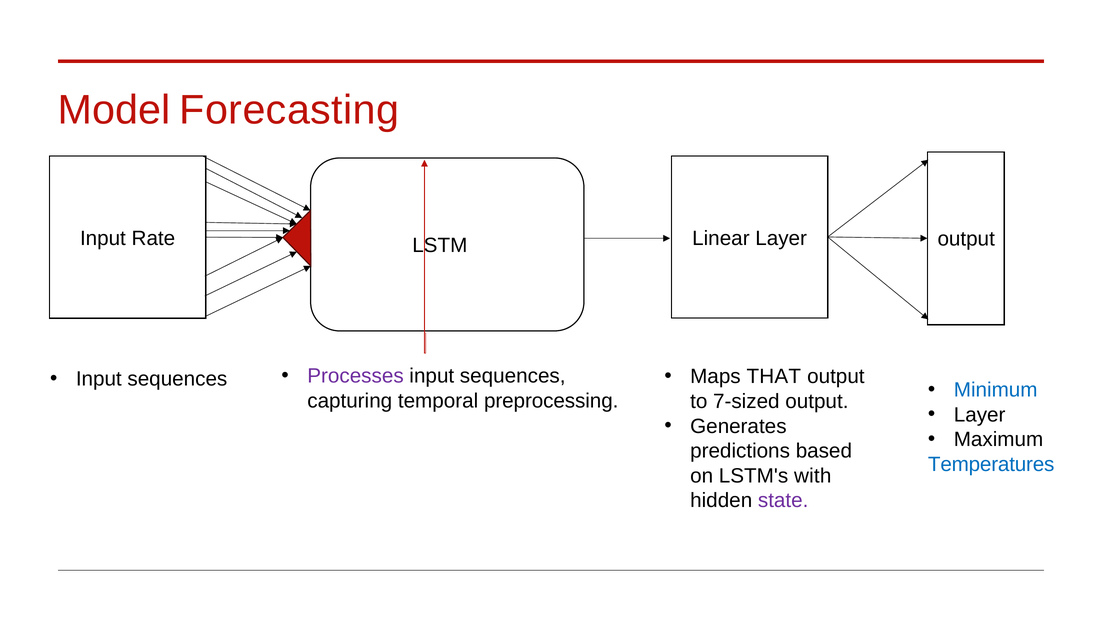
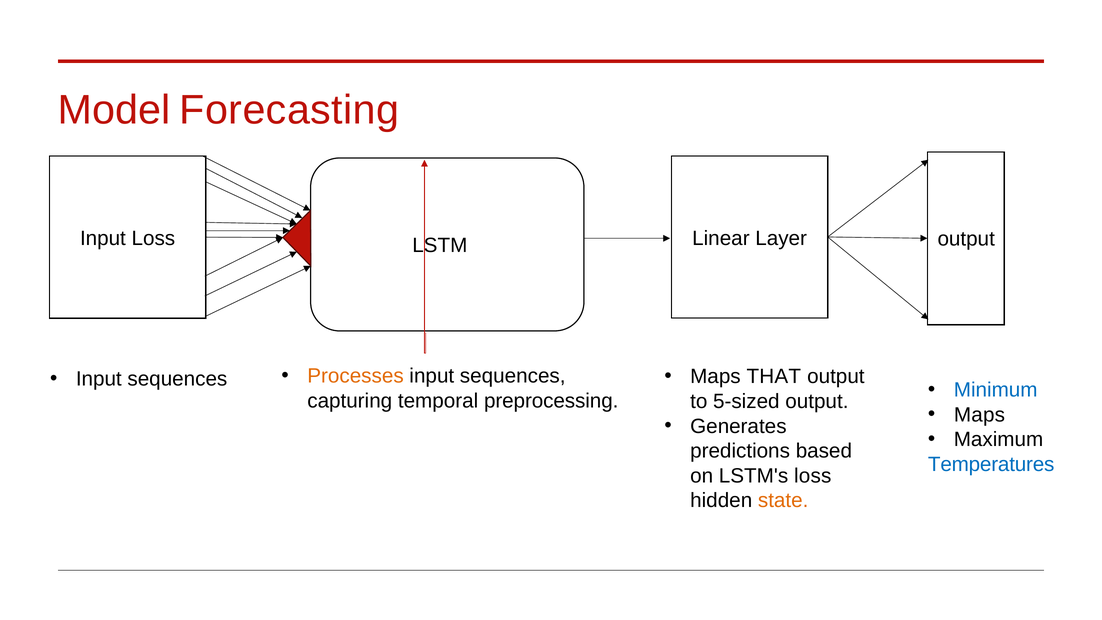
Input Rate: Rate -> Loss (153, 239)
Processes colour: purple -> orange (356, 376)
7-sized: 7-sized -> 5-sized (746, 401)
Layer: Layer -> Maps (980, 415)
LSTM's with: with -> loss (813, 476)
state colour: purple -> orange (783, 500)
